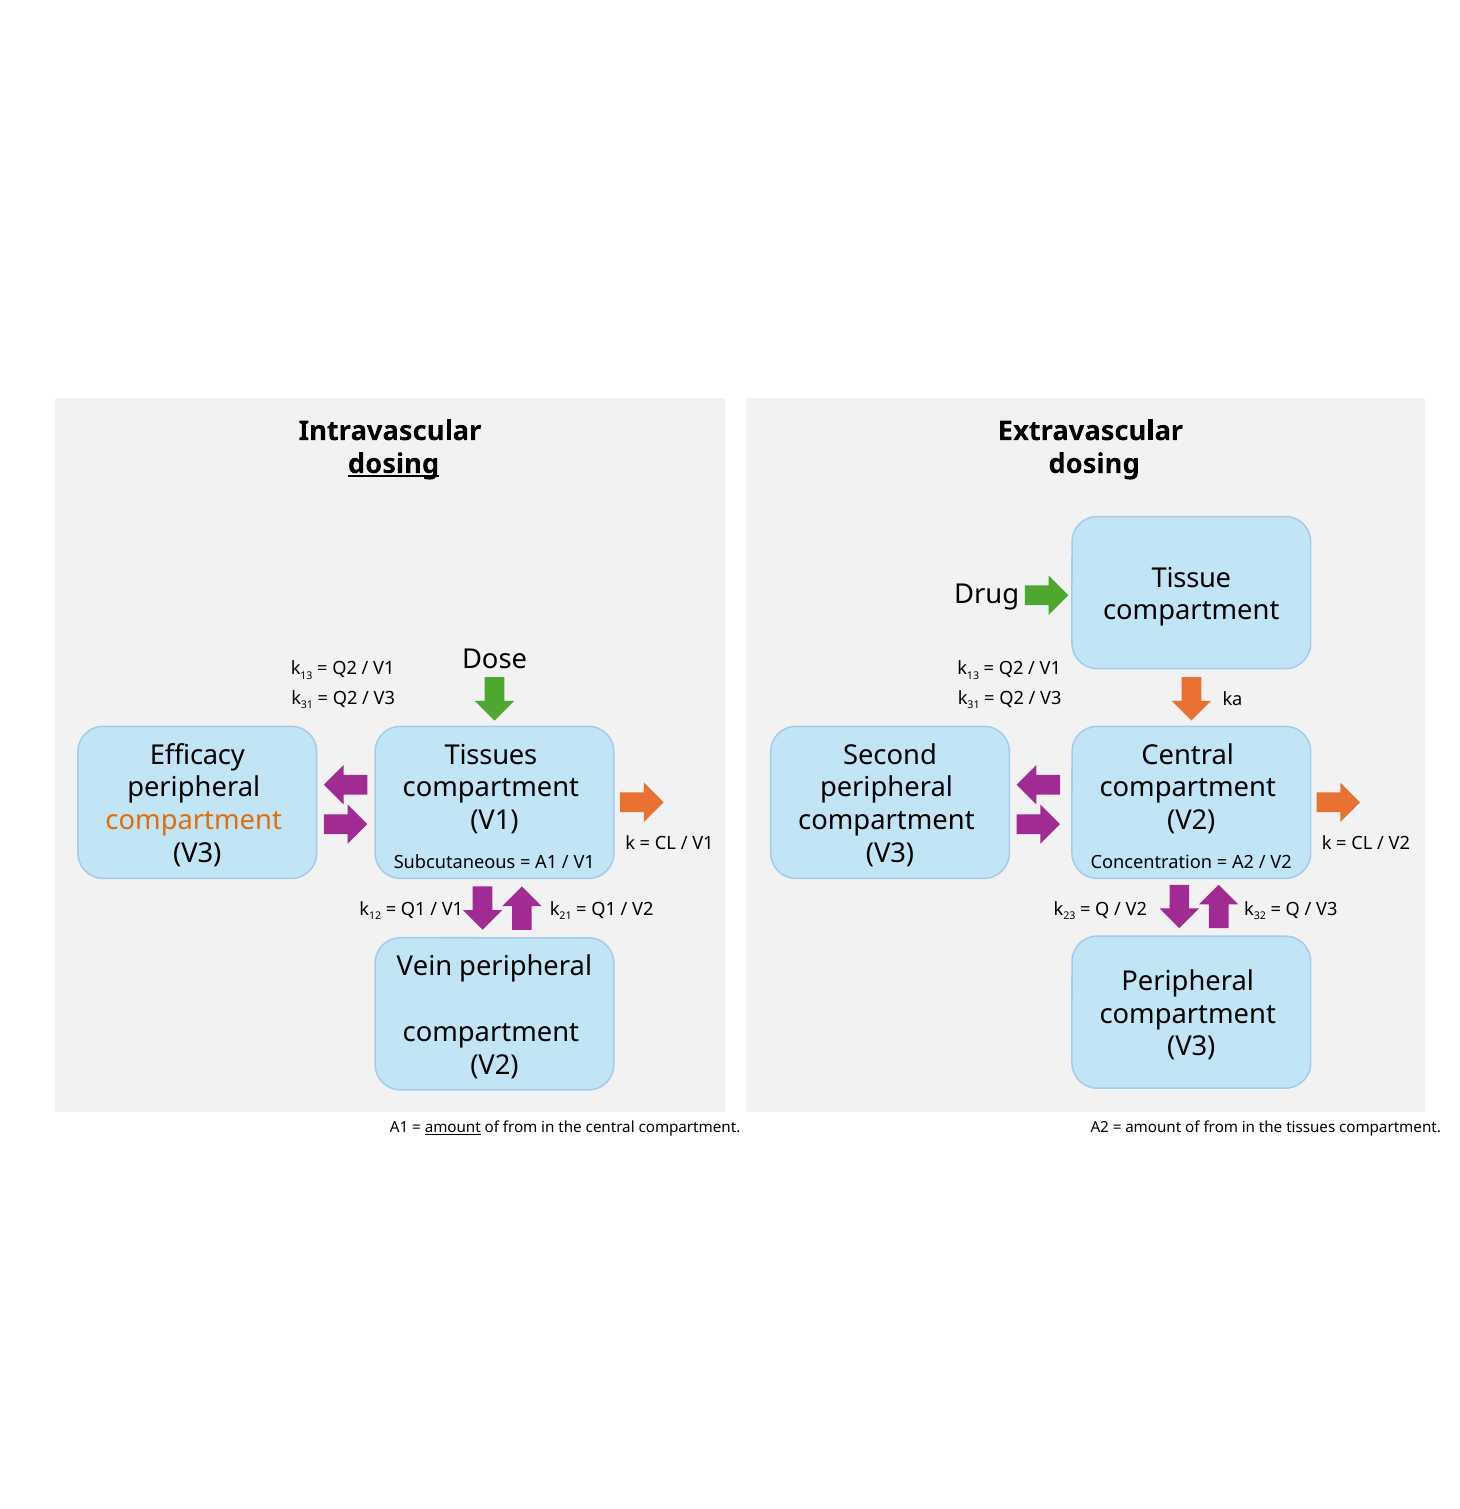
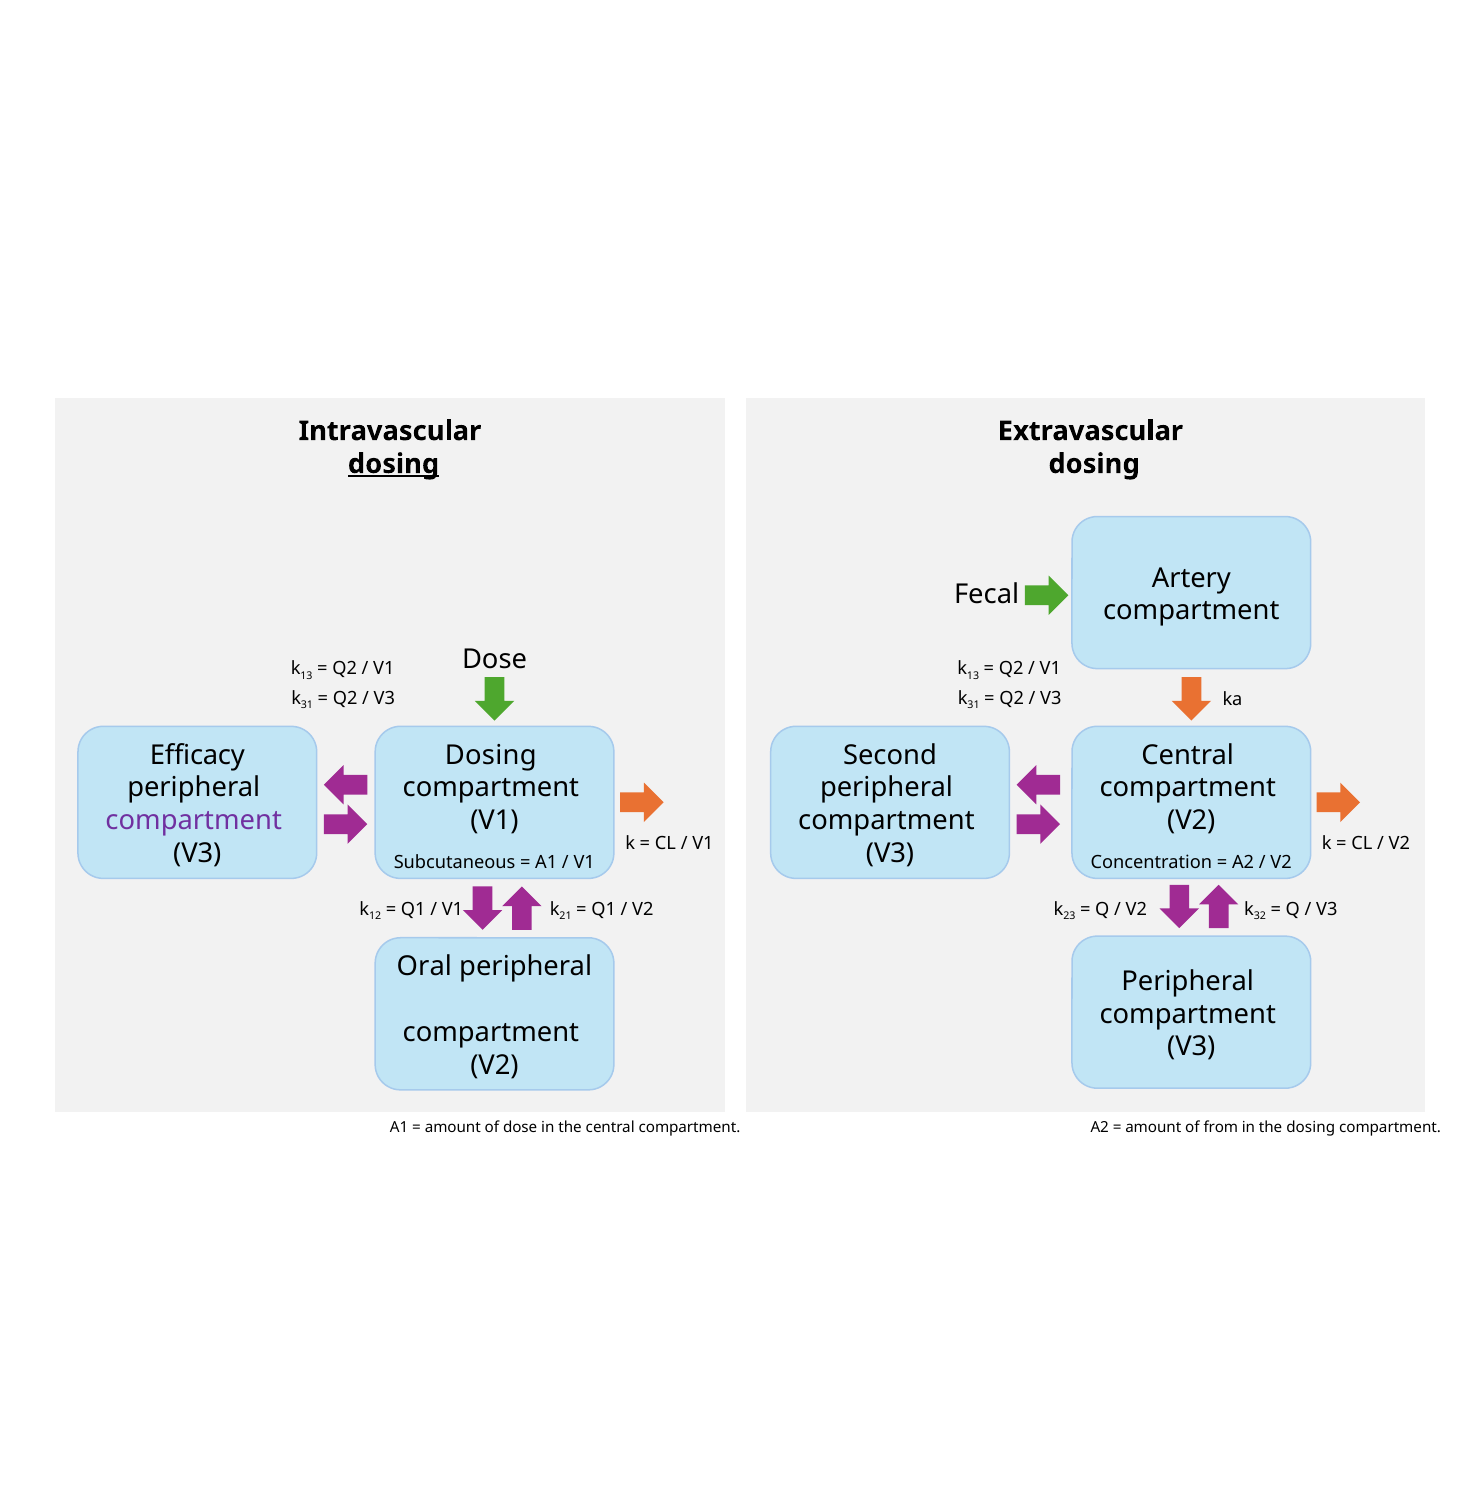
Tissue: Tissue -> Artery (1191, 578)
Drug: Drug -> Fecal (987, 594)
Tissues: Tissues -> Dosing (491, 755)
compartment colour: orange -> purple (194, 821)
Vein: Vein -> Oral (424, 966)
amount underline: present -> none (453, 1128)
from: from -> dose (520, 1128)
the tissues: tissues -> dosing (1311, 1128)
